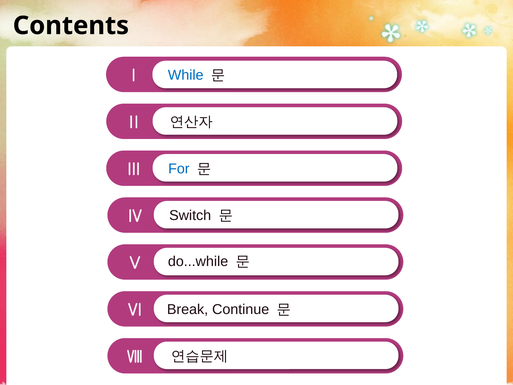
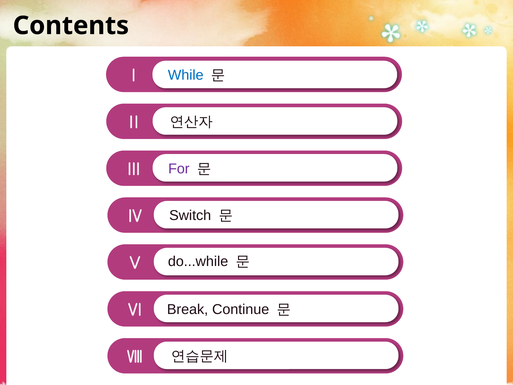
For colour: blue -> purple (179, 169)
